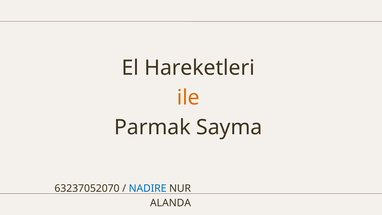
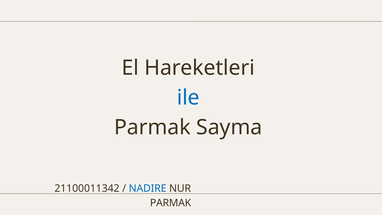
ile colour: orange -> blue (188, 98)
63237052070: 63237052070 -> 21100011342 (87, 188)
ALANDA: ALANDA -> PARMAK (171, 203)
